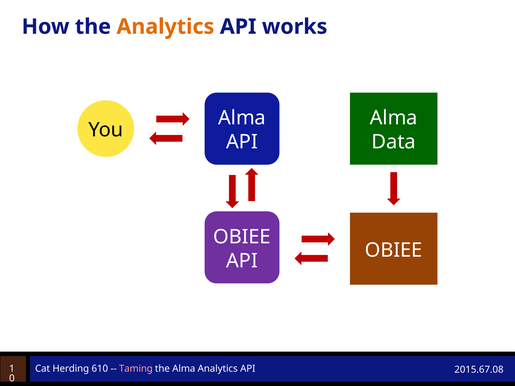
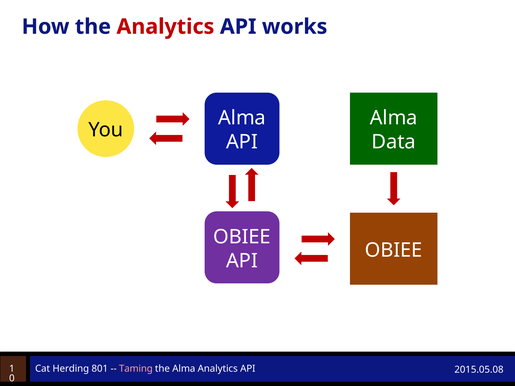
Analytics colour: orange -> red (165, 27)
610: 610 -> 801 (100, 369)
2015.67.08: 2015.67.08 -> 2015.05.08 (479, 370)
